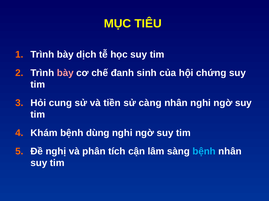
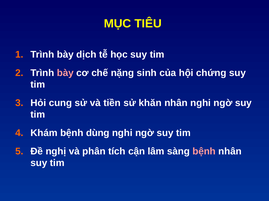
đanh: đanh -> nặng (122, 73)
càng: càng -> khăn (150, 103)
bệnh colour: light blue -> pink (204, 152)
